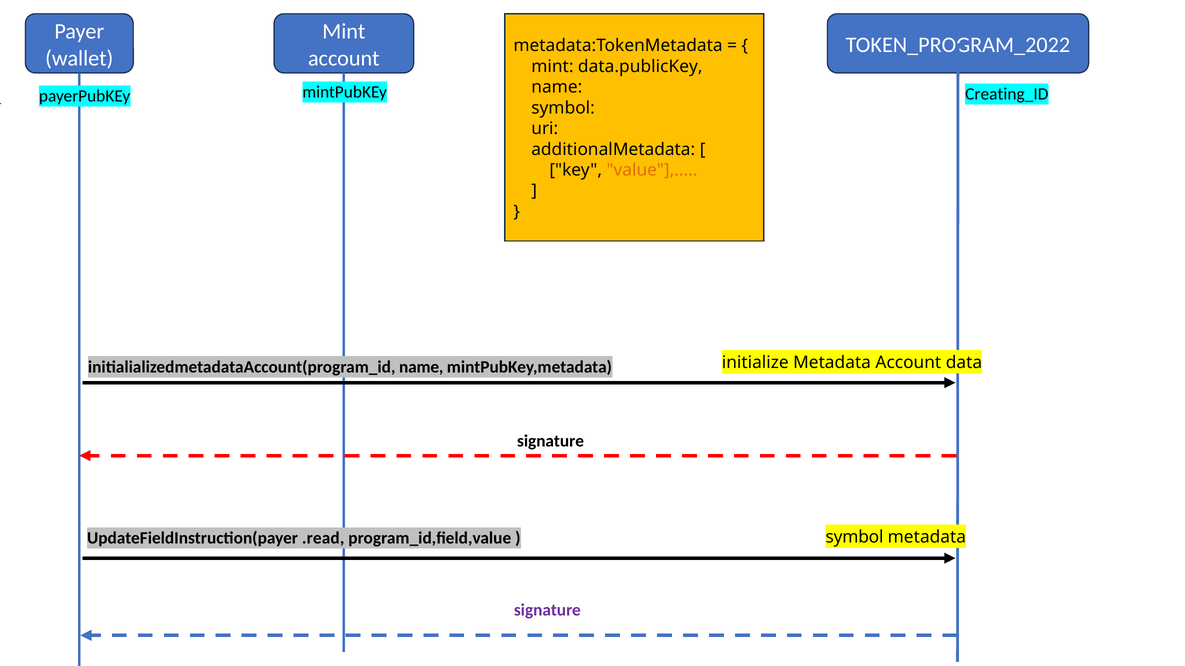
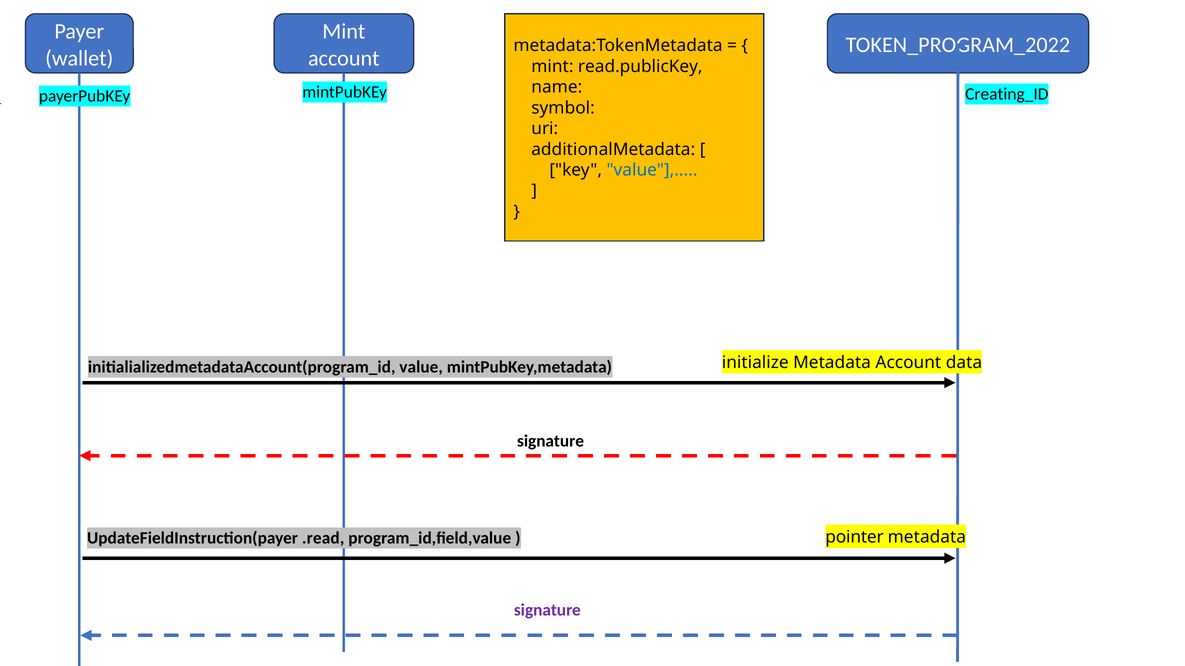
data.publicKey: data.publicKey -> read.publicKey (640, 66)
value colour: orange -> blue (652, 170)
initialializedmetadataAccount(program_id name: name -> value (421, 367)
symbol: symbol -> pointer (855, 538)
